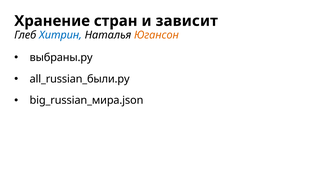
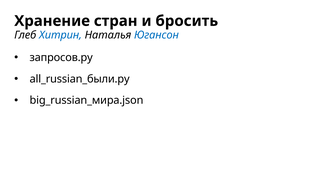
зависит: зависит -> бросить (187, 21)
Югансон colour: orange -> blue (156, 35)
выбраны.py: выбраны.py -> запросов.py (61, 58)
